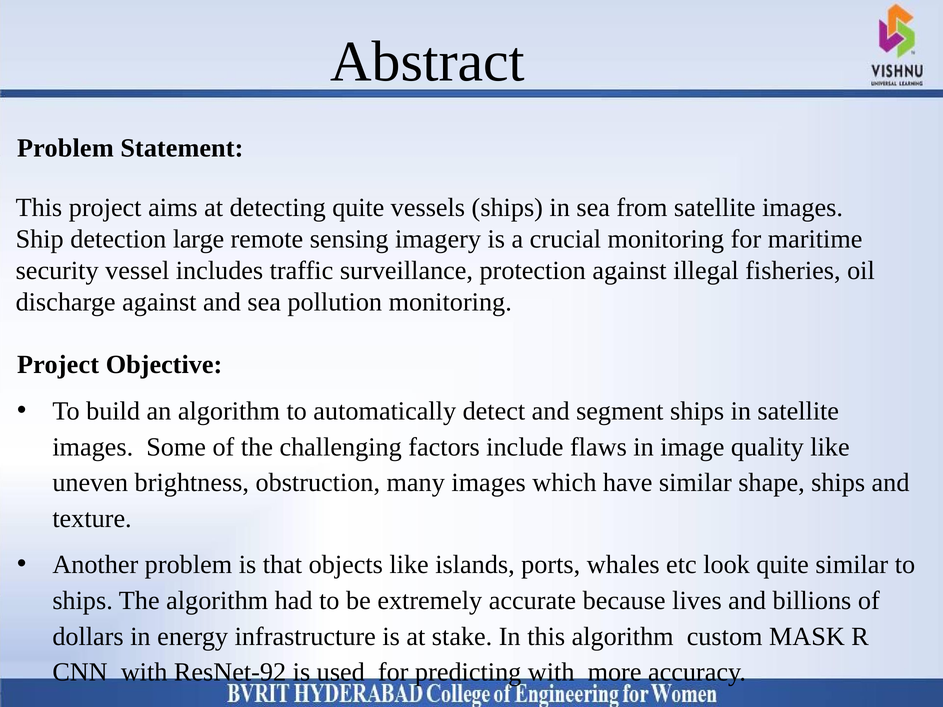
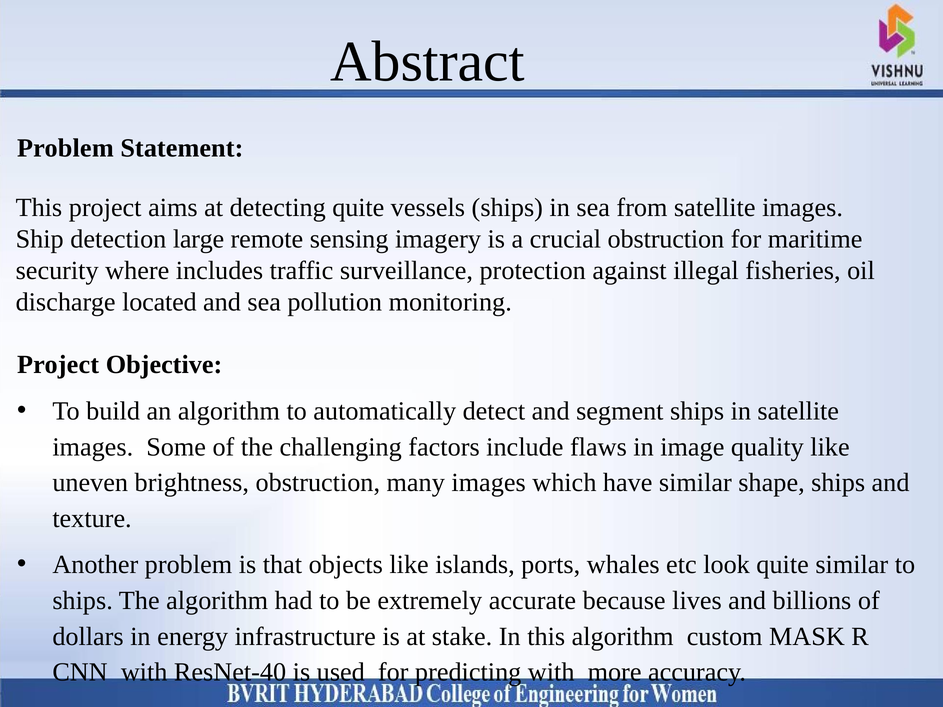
crucial monitoring: monitoring -> obstruction (666, 239)
vessel: vessel -> where (137, 271)
discharge against: against -> located (159, 302)
ResNet-92: ResNet-92 -> ResNet-40 (230, 673)
